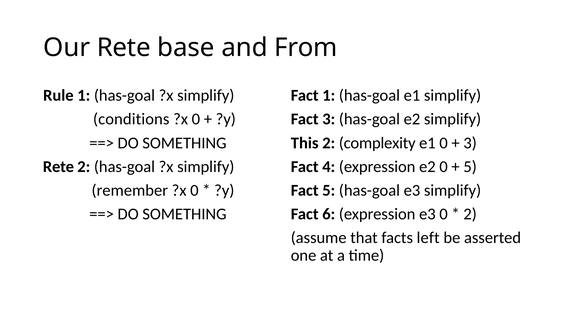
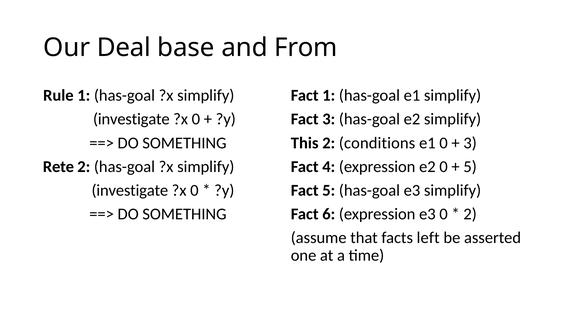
Our Rete: Rete -> Deal (124, 48)
conditions: conditions -> investigate (131, 119)
complexity: complexity -> conditions (377, 143)
remember: remember -> investigate (130, 190)
